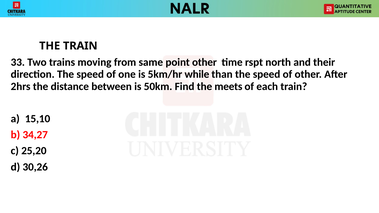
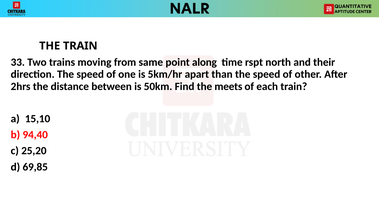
point other: other -> along (204, 62)
while: while -> apart (197, 74)
34,27: 34,27 -> 94,40 (35, 135)
30,26: 30,26 -> 69,85 (35, 167)
